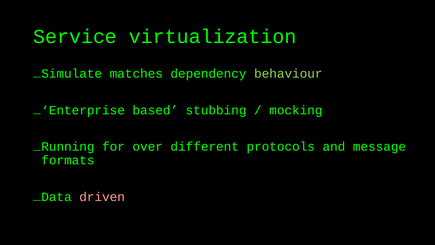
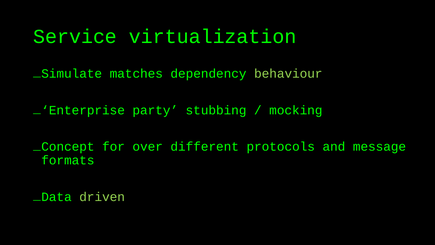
based: based -> party (155, 110)
Running: Running -> Concept (68, 147)
driven colour: pink -> light green (102, 197)
